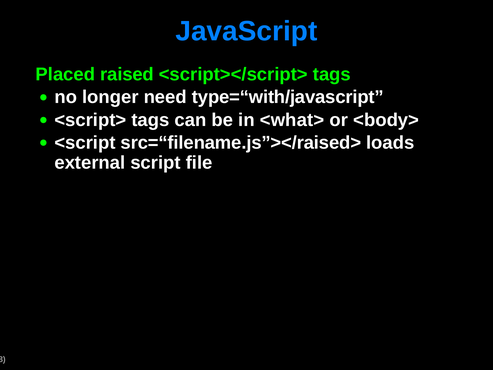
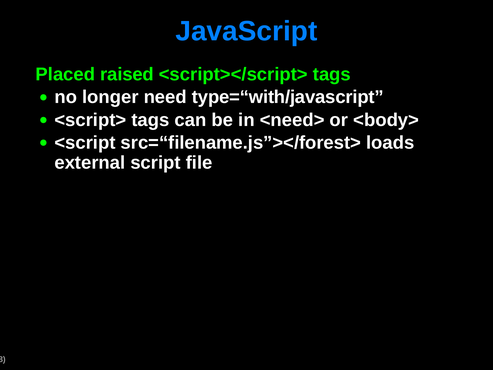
<what>: <what> -> <need> (292, 120)
src=“filename.js”></raised>: src=“filename.js”></raised> -> src=“filename.js”></forest> (241, 143)
